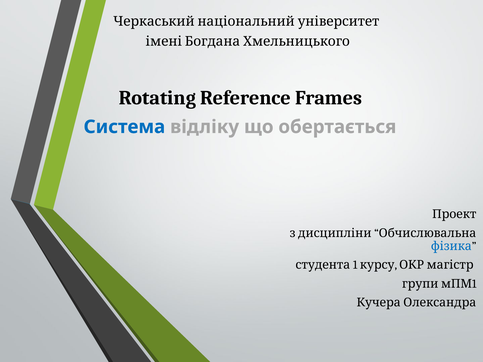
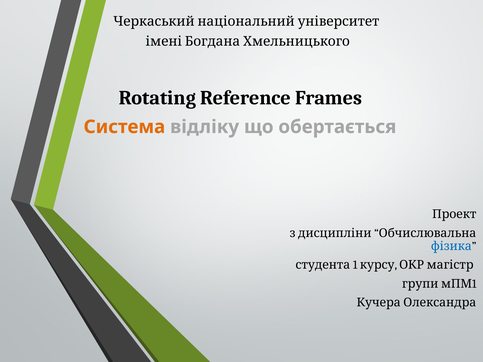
Система colour: blue -> orange (124, 127)
